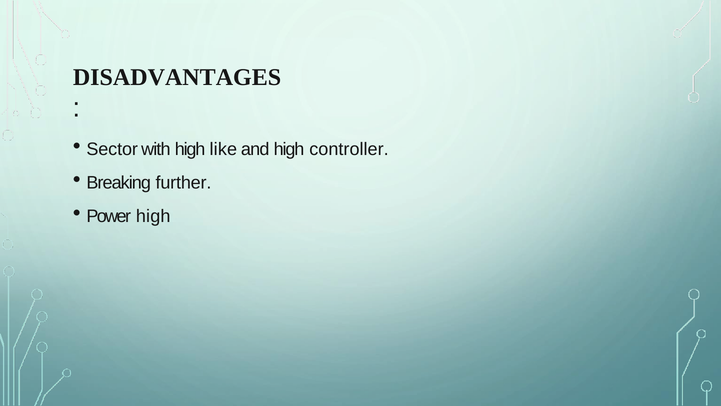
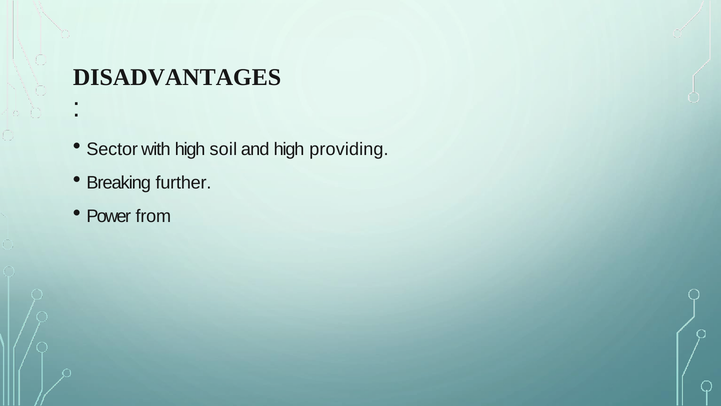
like: like -> soil (223, 149)
controller: controller -> providing (349, 149)
Power high: high -> from (153, 216)
